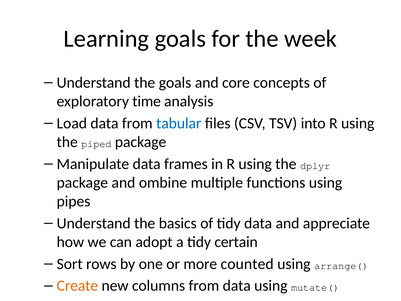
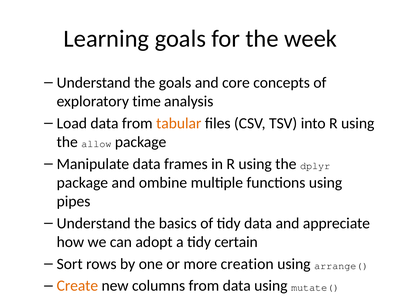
tabular colour: blue -> orange (179, 123)
piped: piped -> allow (96, 144)
counted: counted -> creation (247, 264)
